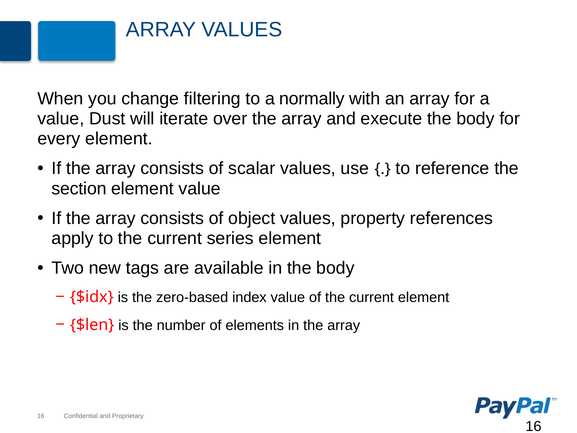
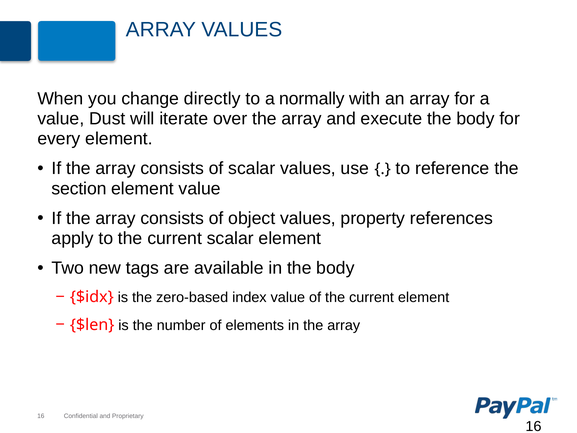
filtering: filtering -> directly (212, 98)
current series: series -> scalar (230, 238)
